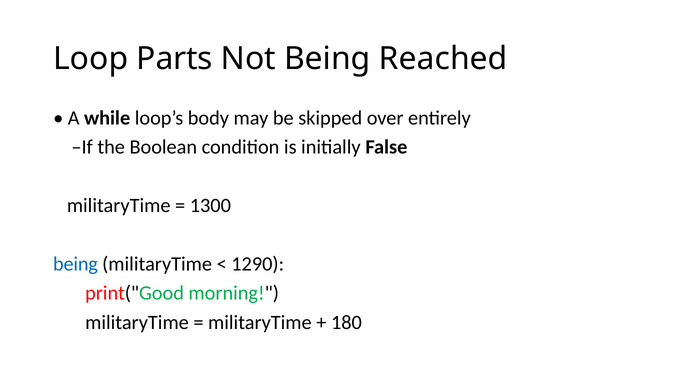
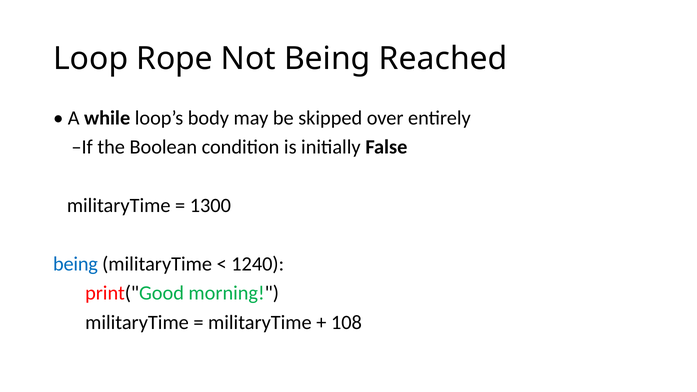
Parts: Parts -> Rope (175, 59)
1290: 1290 -> 1240 (258, 264)
180: 180 -> 108 (346, 322)
